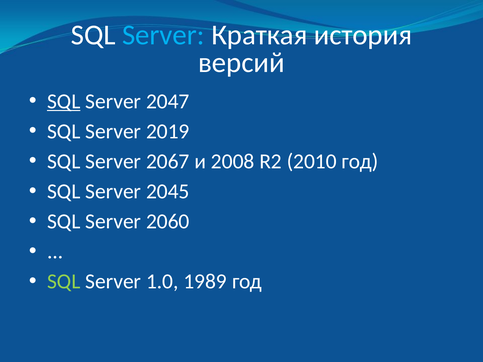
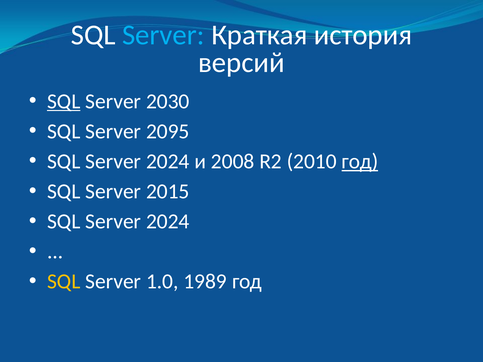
2047: 2047 -> 2030 (168, 101)
2019: 2019 -> 2095 (168, 131)
2067: 2067 -> 2024 (168, 161)
год underline: none -> present (360, 161)
2045: 2045 -> 2015 (168, 192)
2060: 2060 -> 2024 (168, 222)
SQL colour: light green -> yellow (64, 282)
